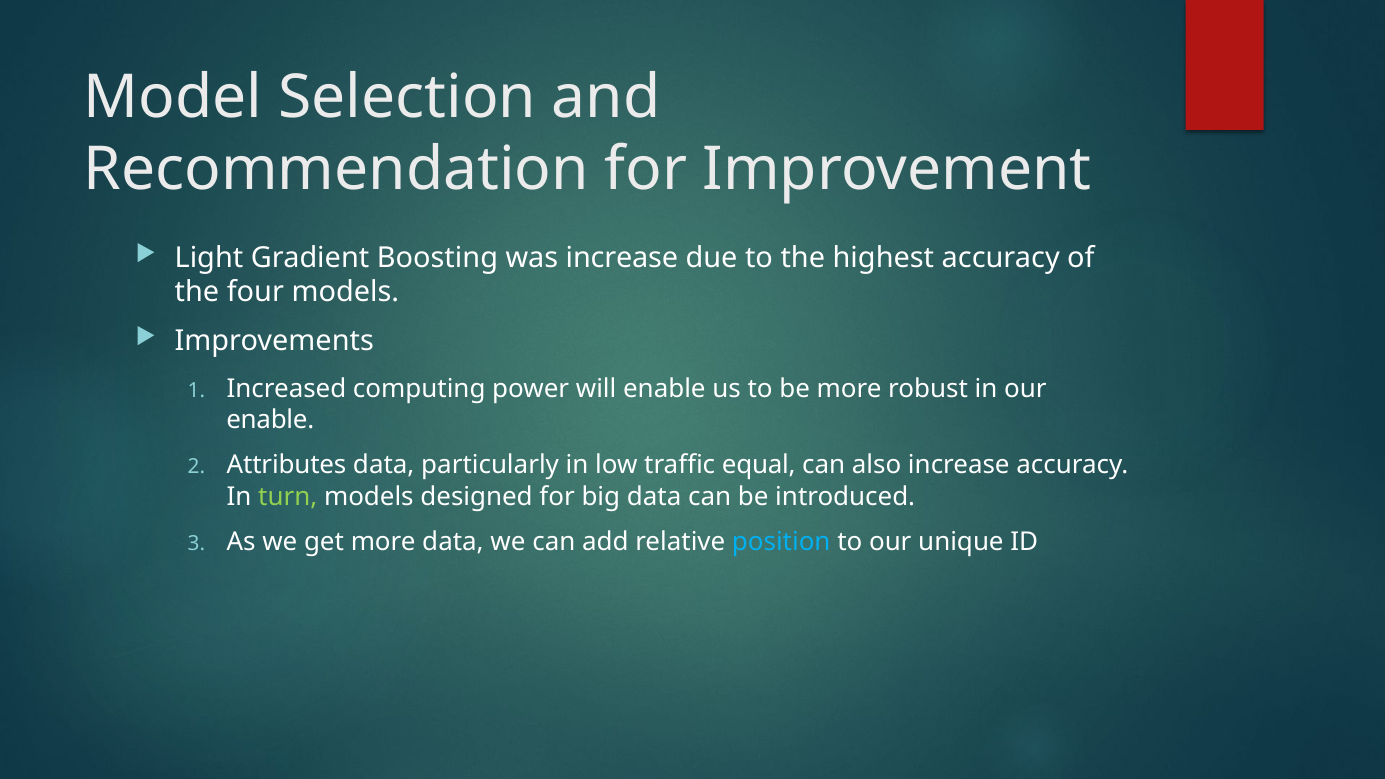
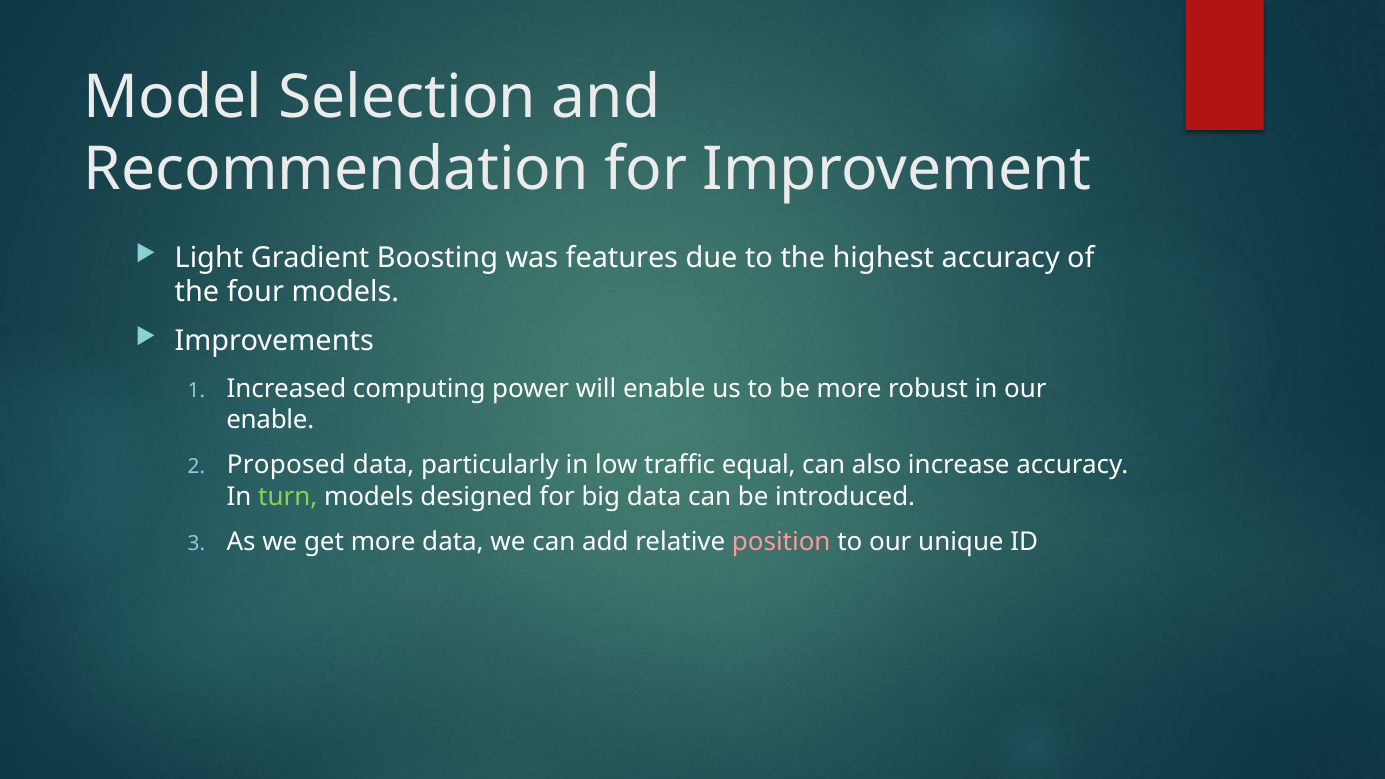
was increase: increase -> features (622, 258)
Attributes: Attributes -> Proposed (286, 465)
position colour: light blue -> pink (781, 542)
